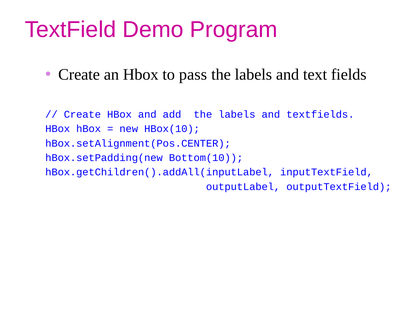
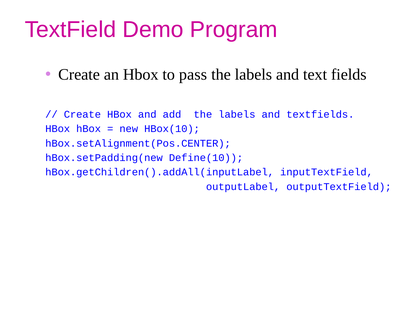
Bottom(10: Bottom(10 -> Define(10 (206, 158)
